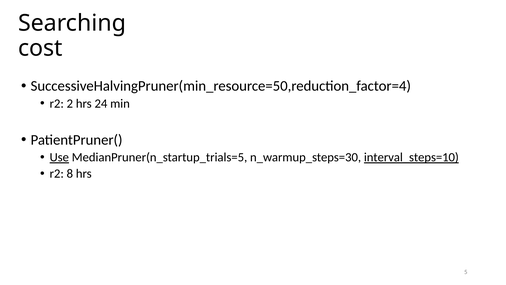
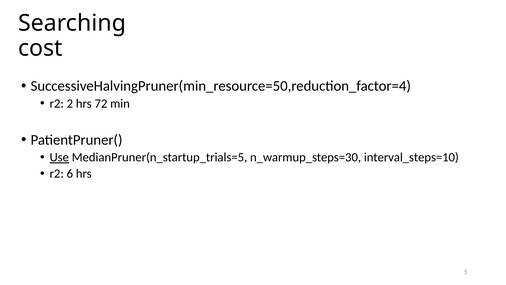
24: 24 -> 72 (101, 103)
interval_steps=10 underline: present -> none (411, 157)
8: 8 -> 6 (70, 173)
